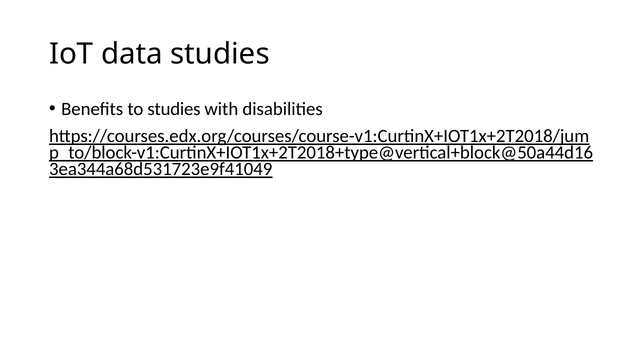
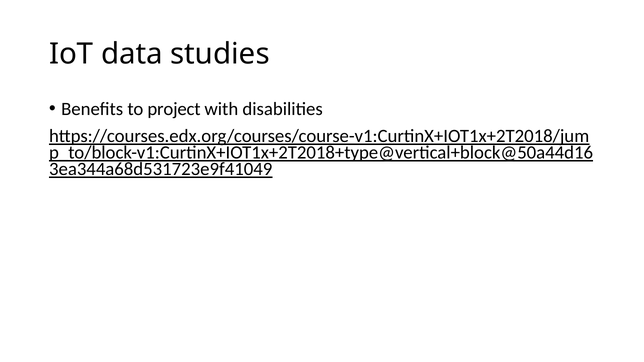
to studies: studies -> project (174, 109)
